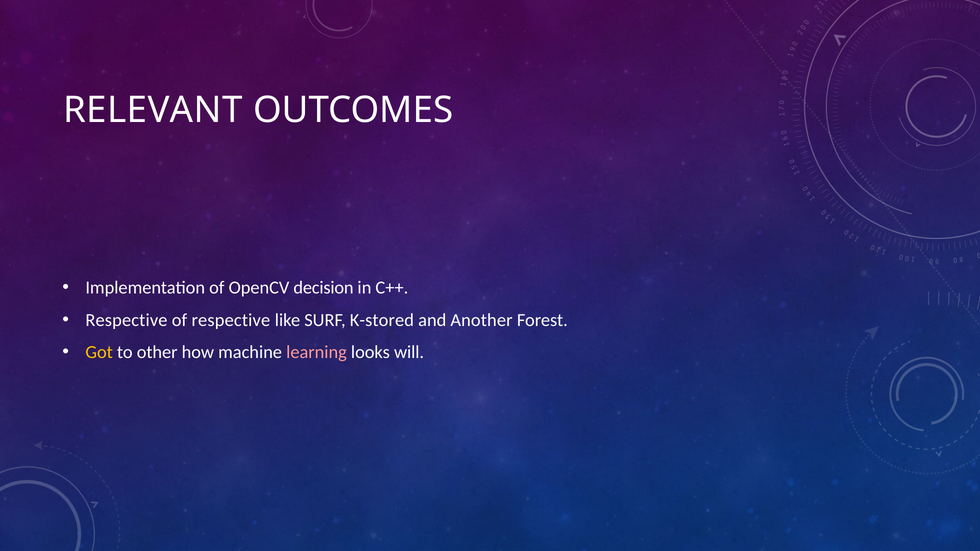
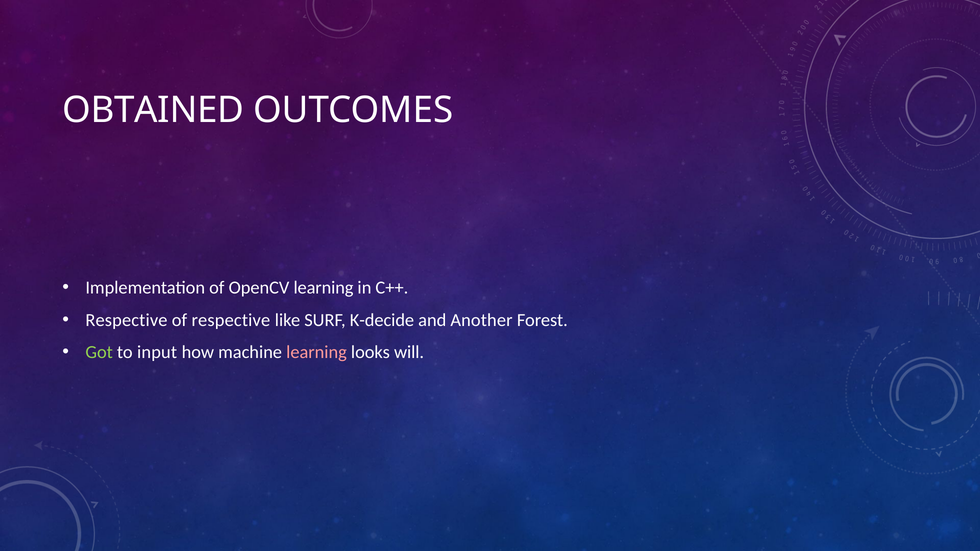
RELEVANT: RELEVANT -> OBTAINED (153, 110)
OpenCV decision: decision -> learning (324, 288)
K-stored: K-stored -> K-decide (382, 320)
Got colour: yellow -> light green (99, 352)
other: other -> input (157, 352)
